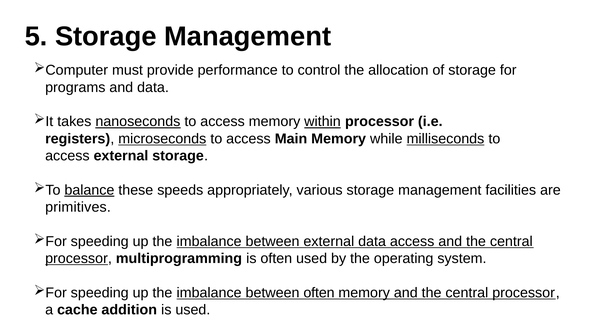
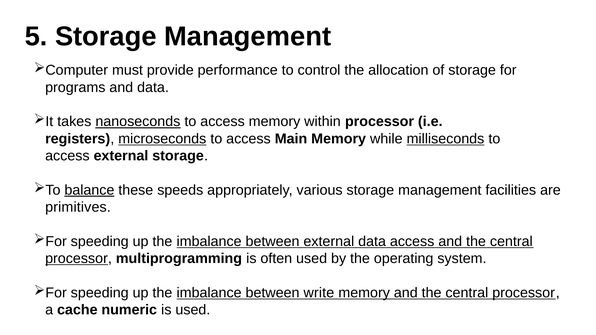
within underline: present -> none (322, 122)
between often: often -> write (319, 293)
addition: addition -> numeric (129, 310)
